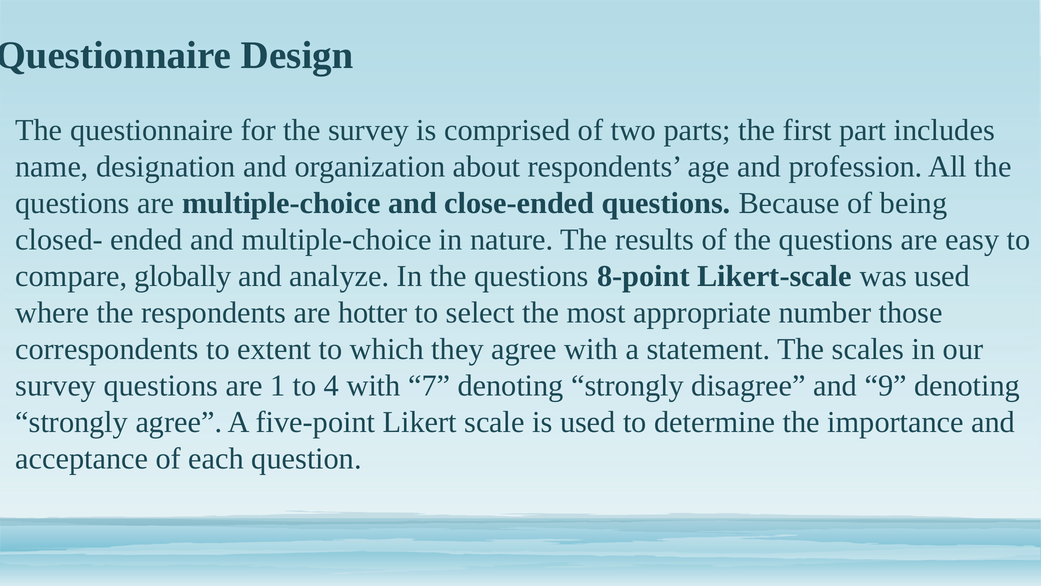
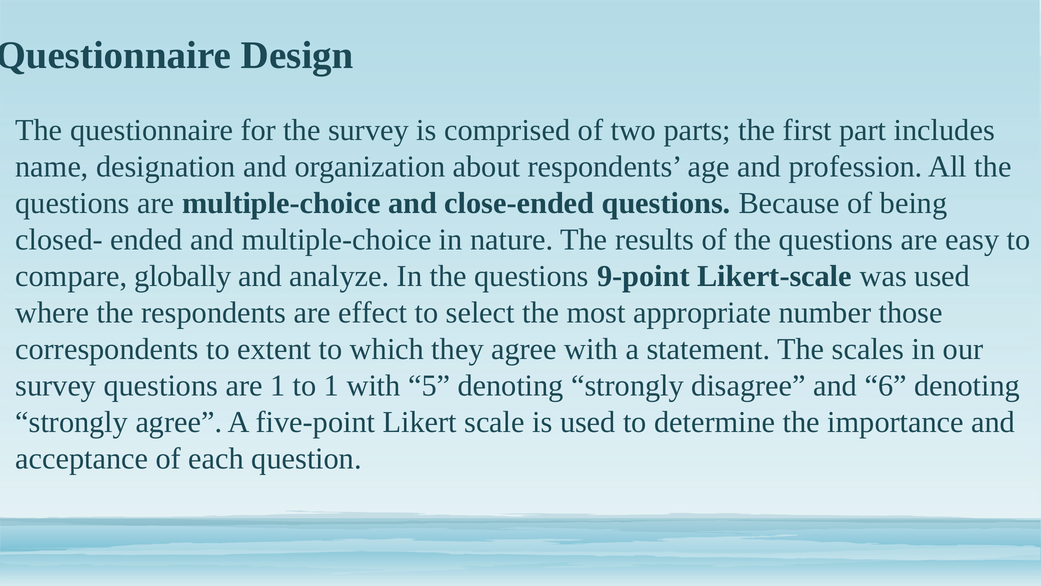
8-point: 8-point -> 9-point (643, 276)
hotter: hotter -> effect (373, 312)
to 4: 4 -> 1 (332, 385)
7: 7 -> 5 (429, 385)
9: 9 -> 6 (886, 385)
